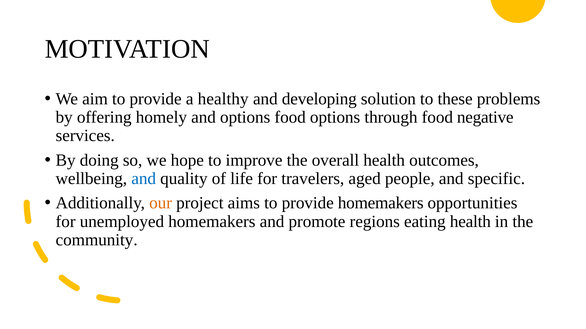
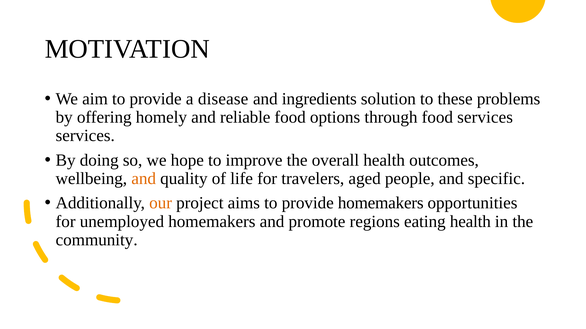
healthy: healthy -> disease (223, 99)
developing: developing -> ingredients (319, 99)
and options: options -> reliable (245, 117)
food negative: negative -> services (485, 117)
and colour: blue -> orange (144, 179)
